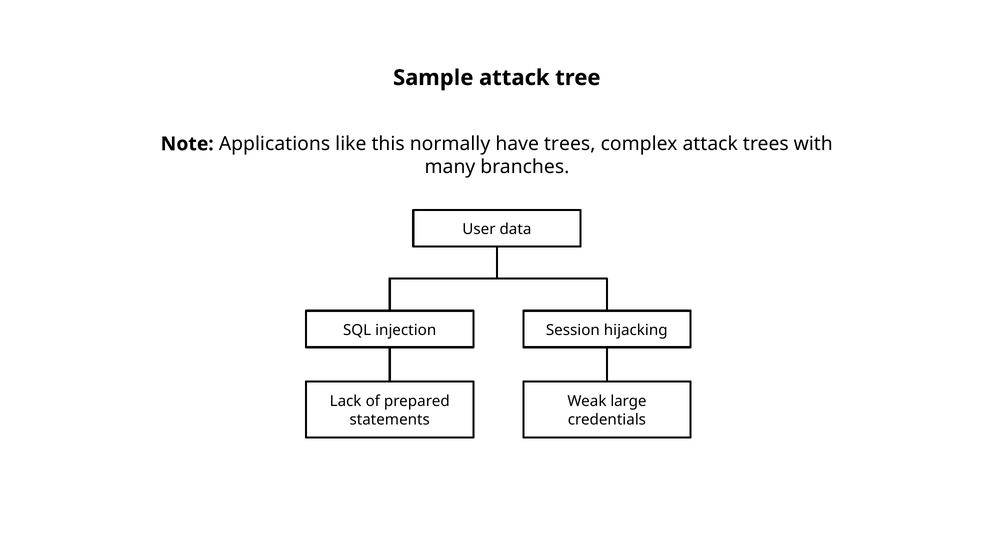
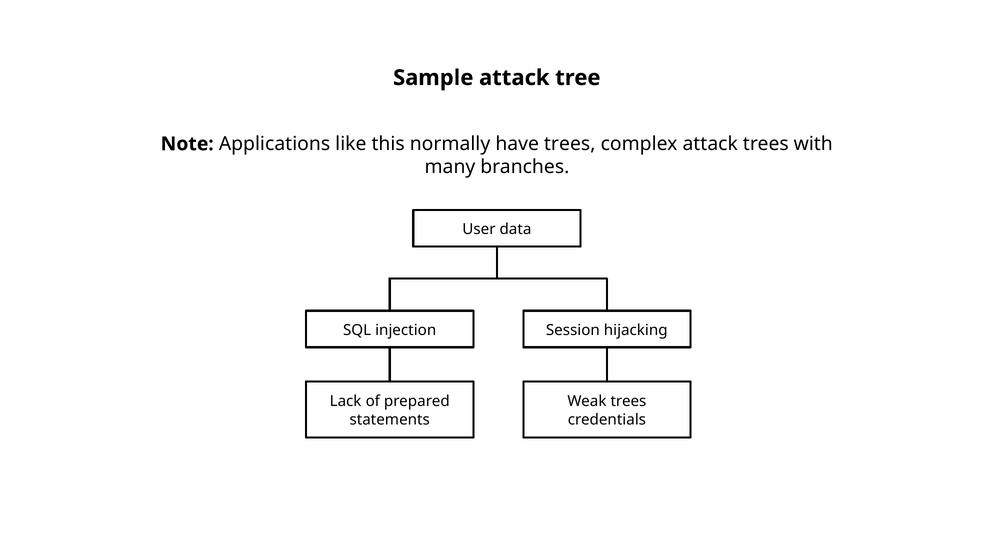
Weak large: large -> trees (628, 402)
